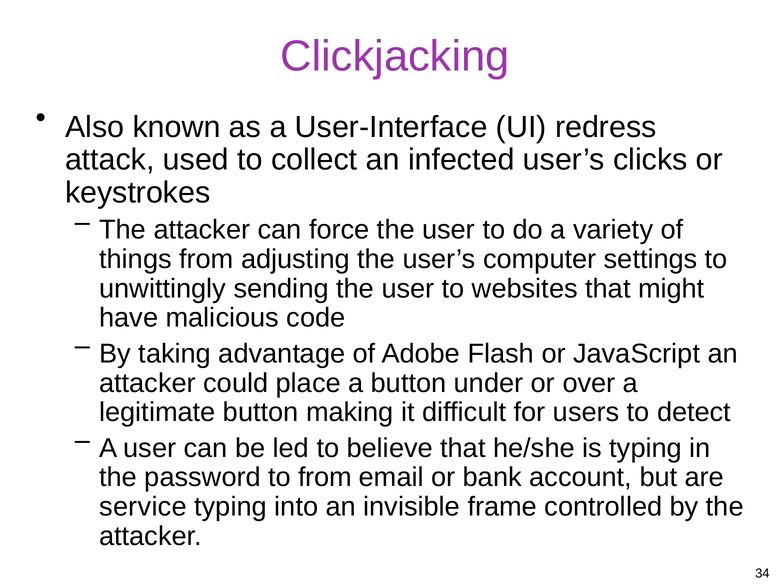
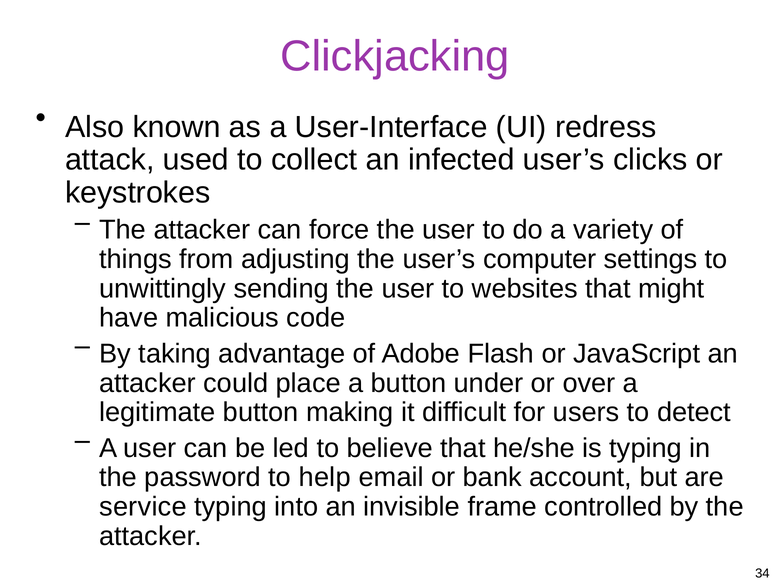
to from: from -> help (325, 477)
